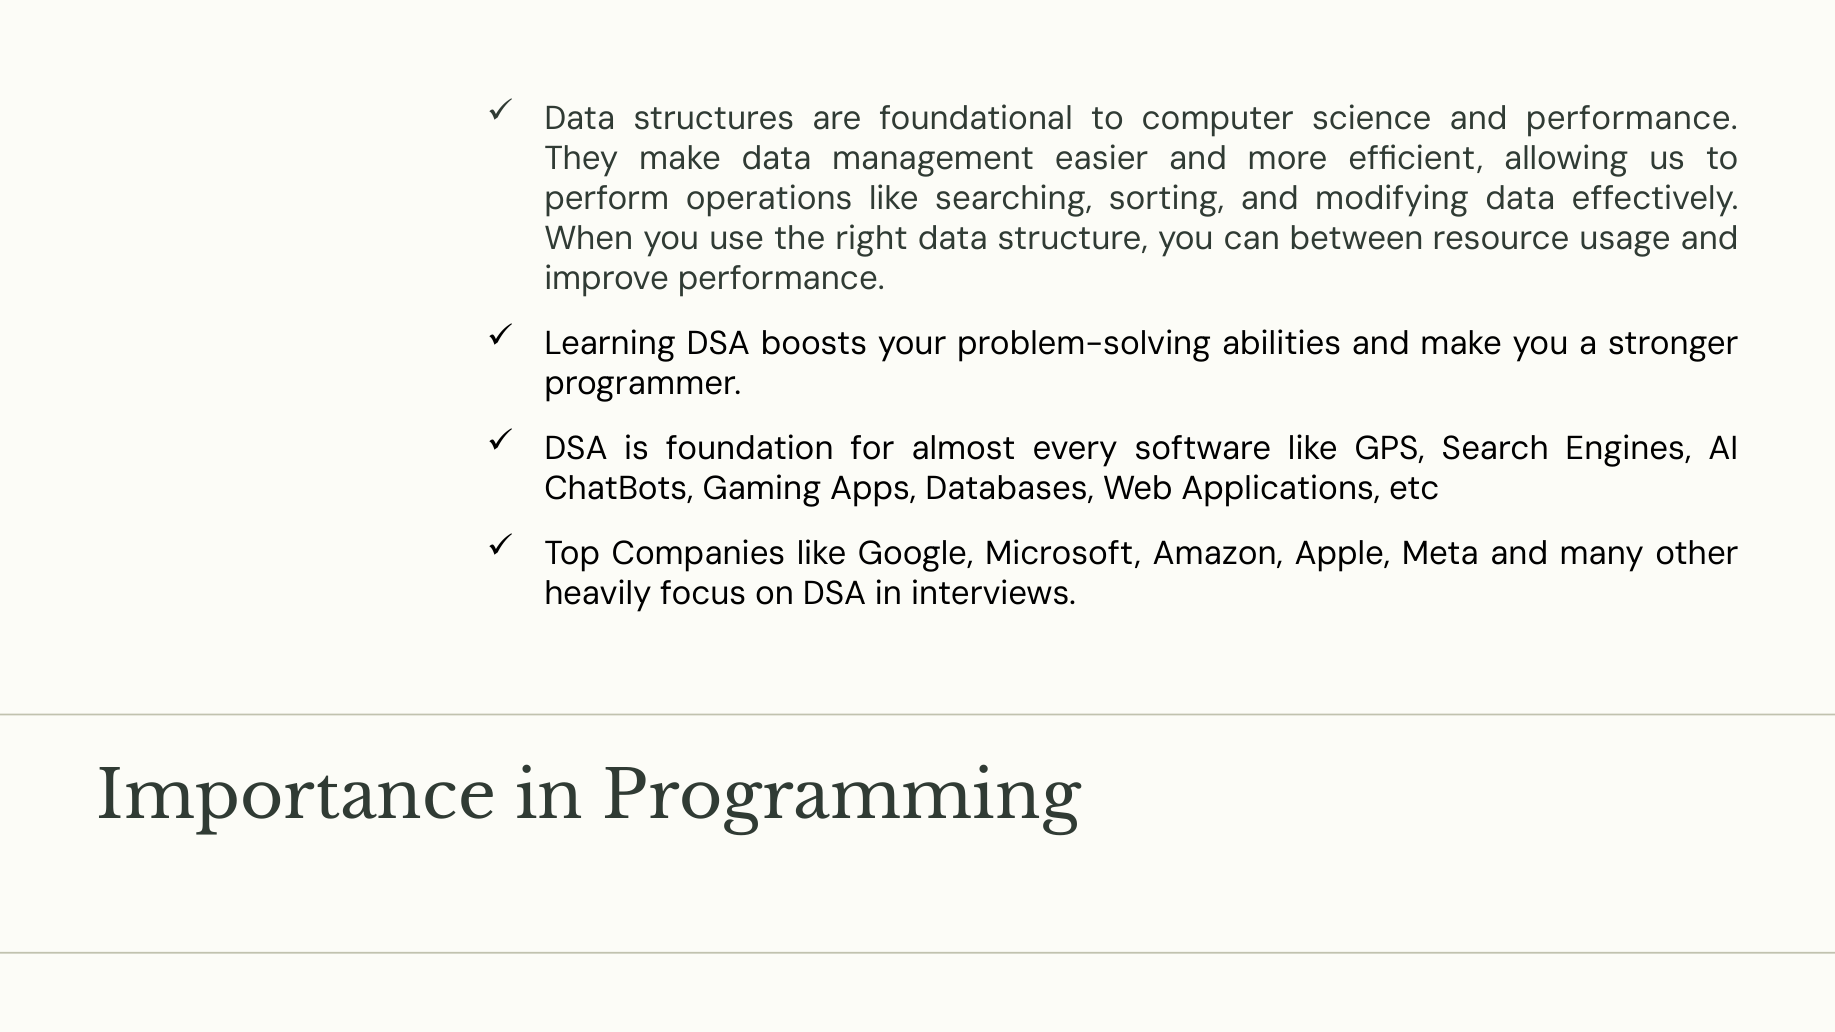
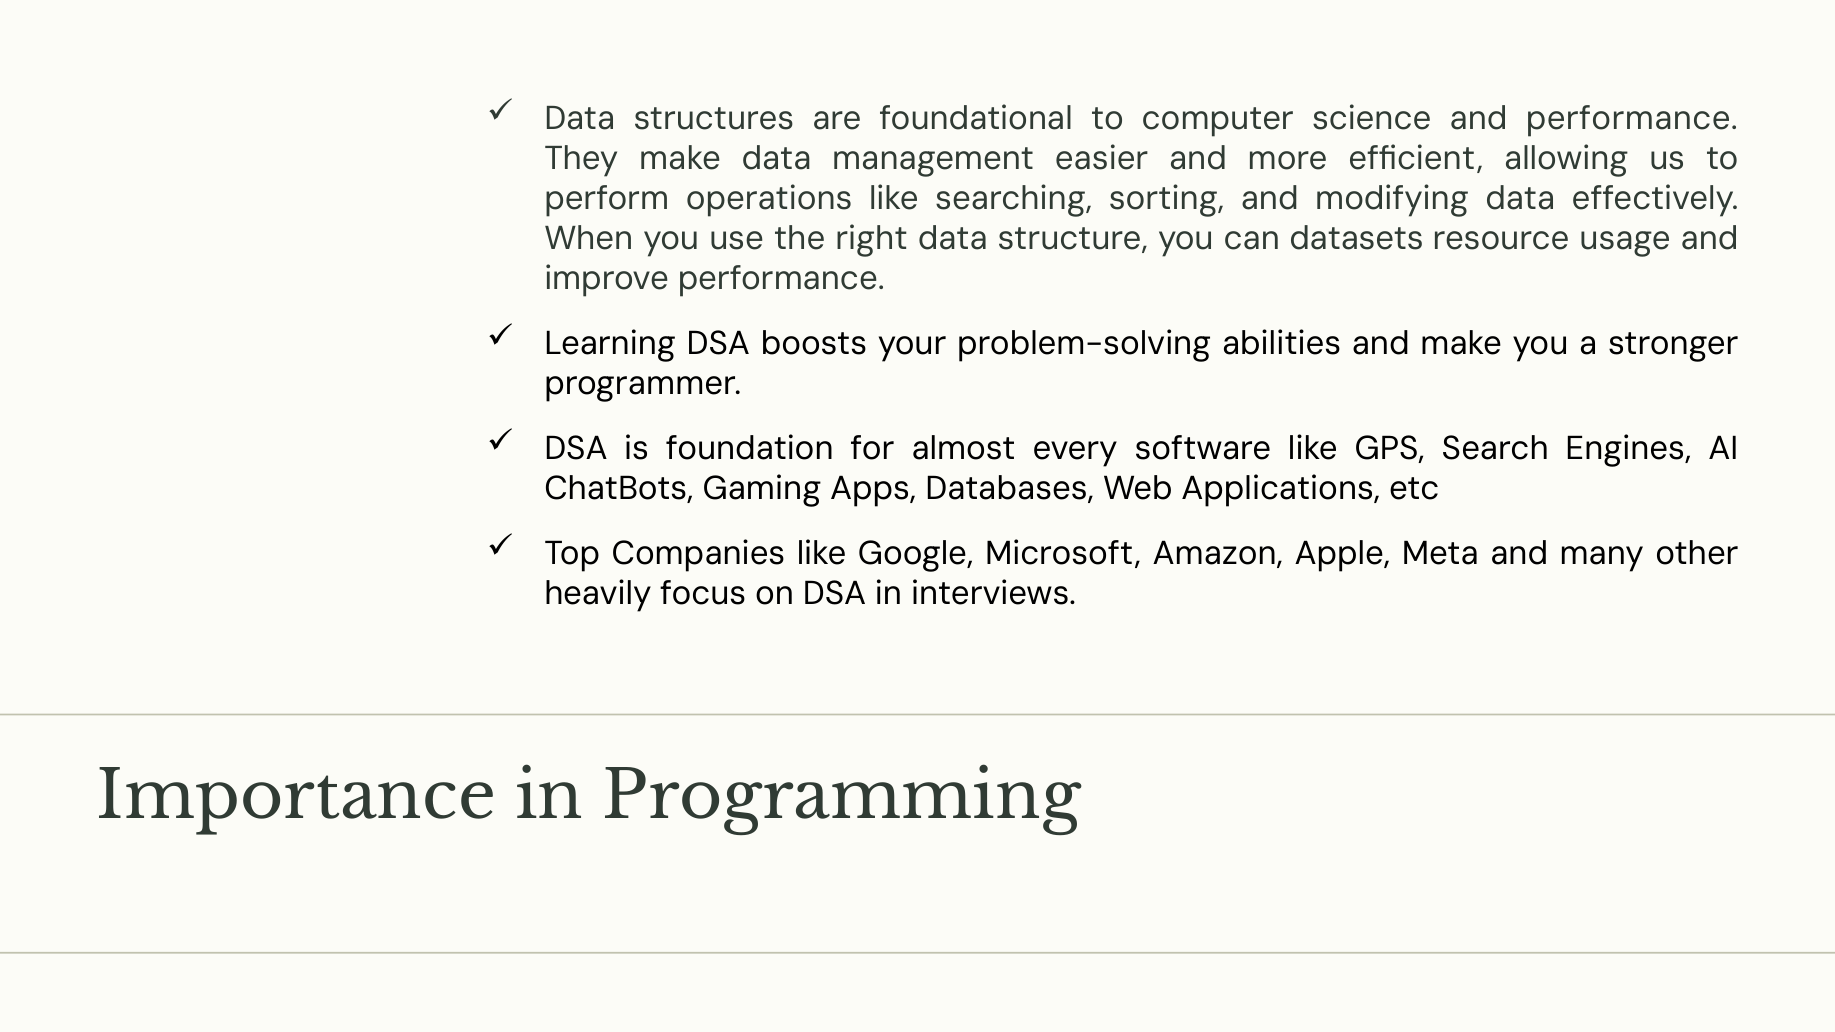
between: between -> datasets (1357, 238)
